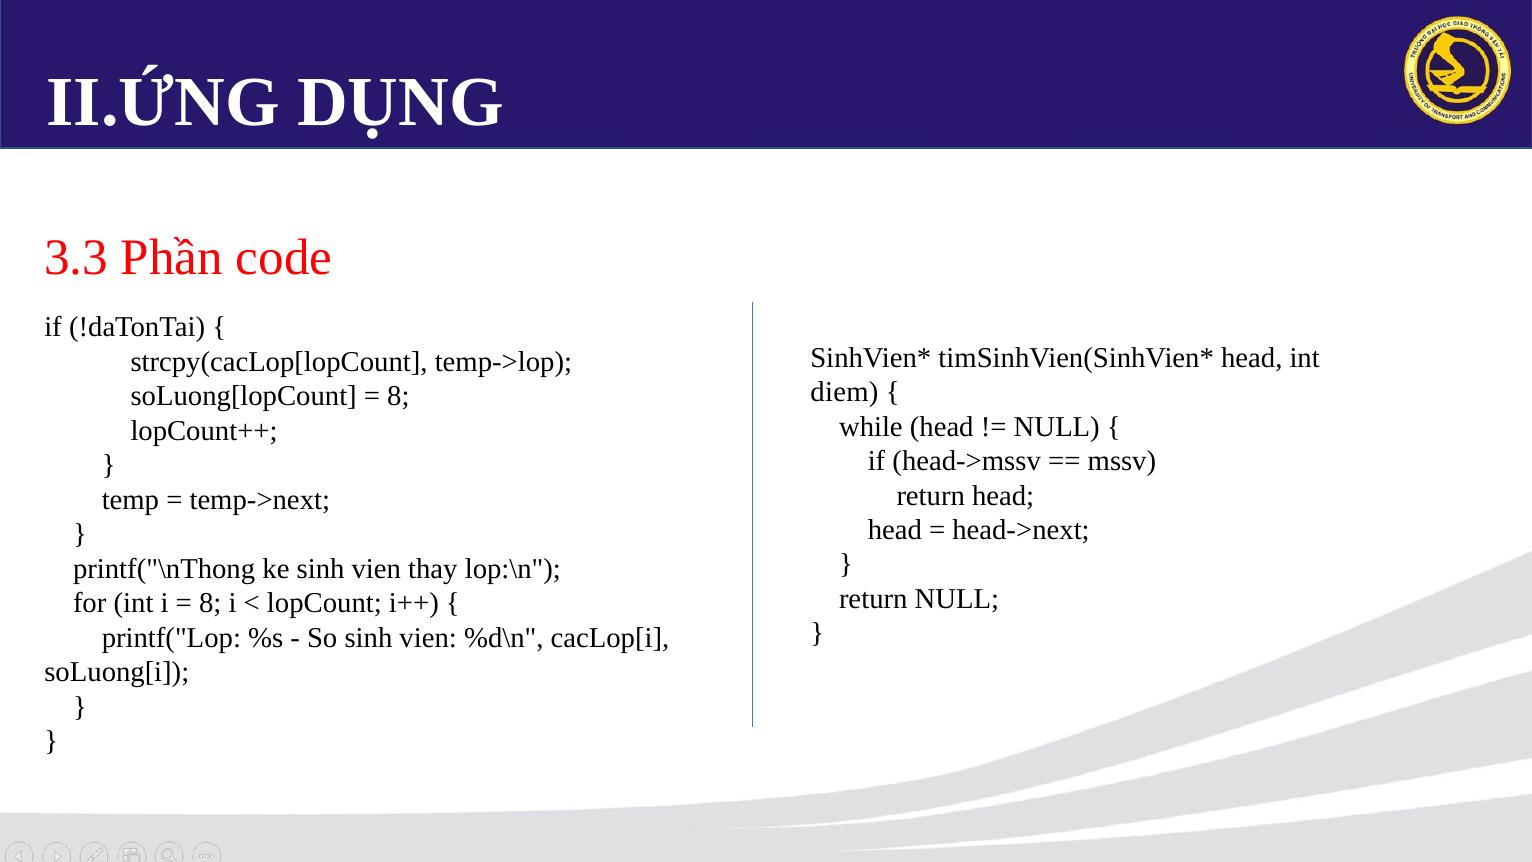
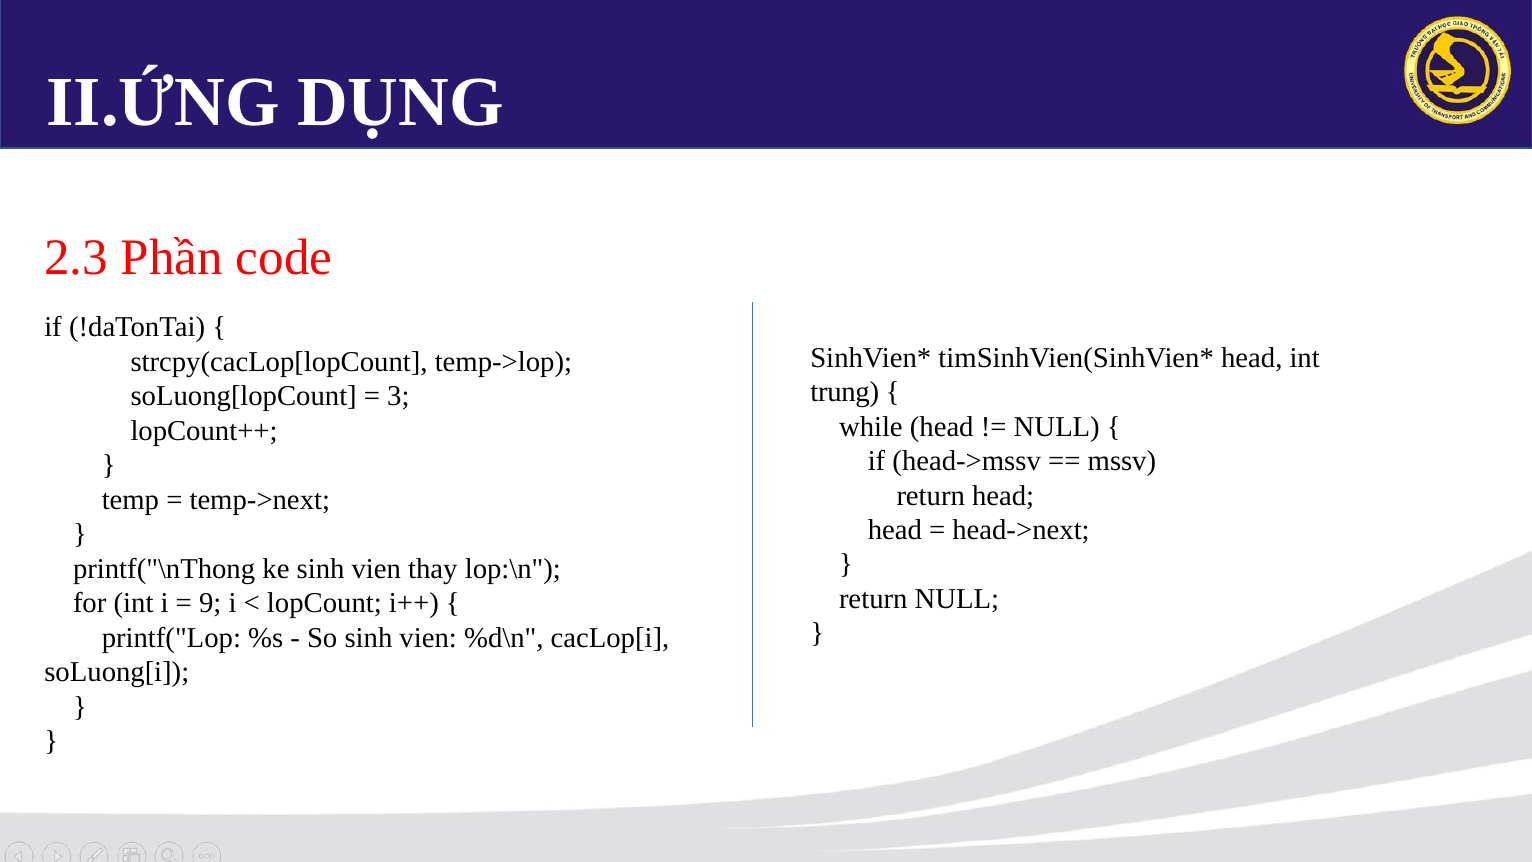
3.3: 3.3 -> 2.3 (76, 258)
diem: diem -> trung (845, 392)
8: 8 -> 3 (398, 396)
8: 8 -> 9 (210, 603)
